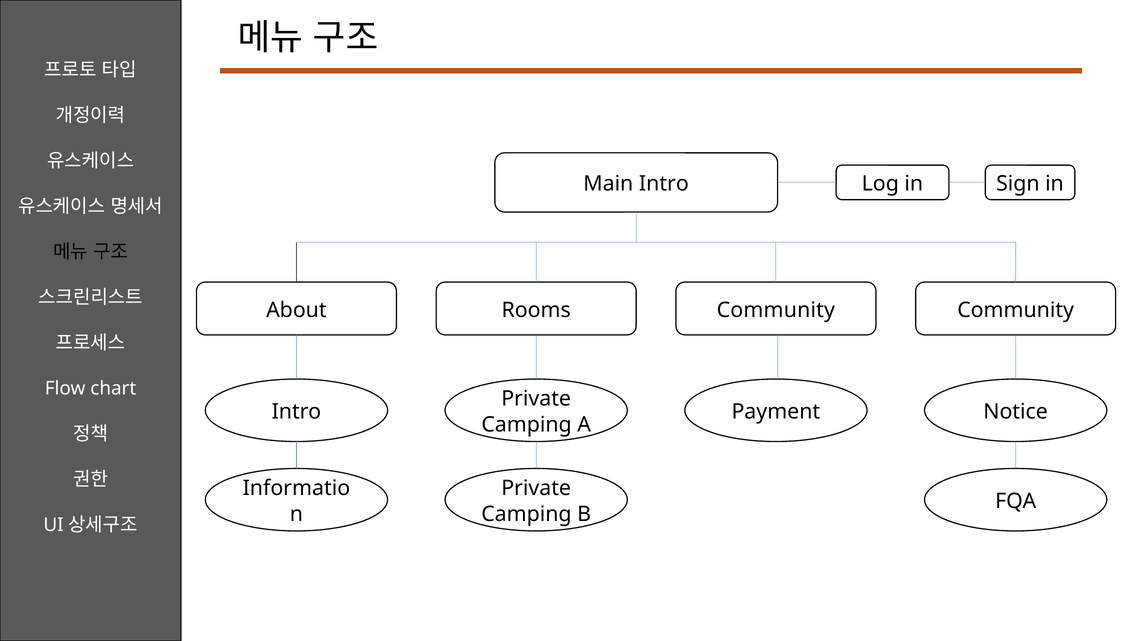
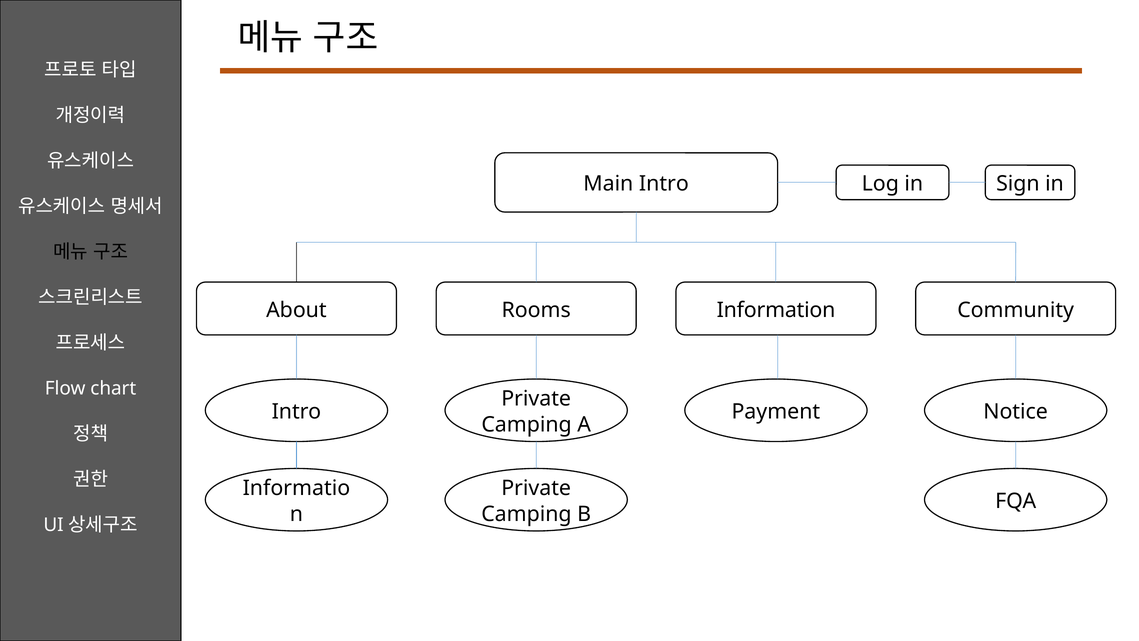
Rooms Community: Community -> Information (776, 310)
